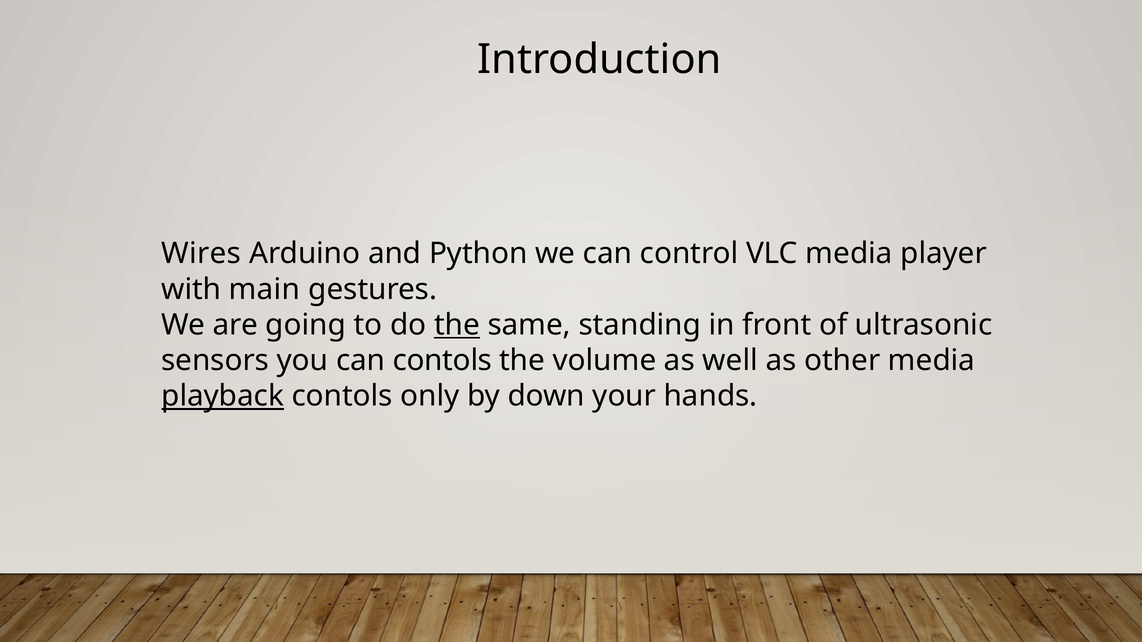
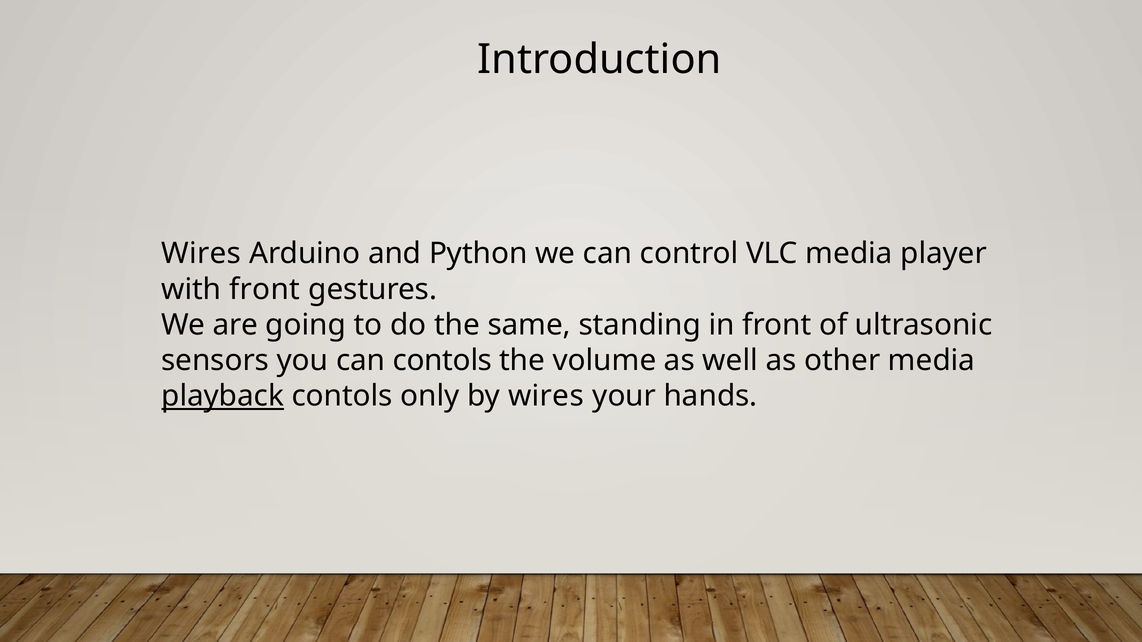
with main: main -> front (265, 289)
the underline: present -> none (457, 325)
by down: down -> wires (546, 396)
